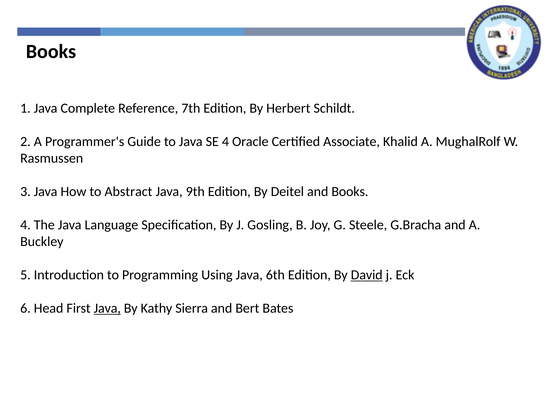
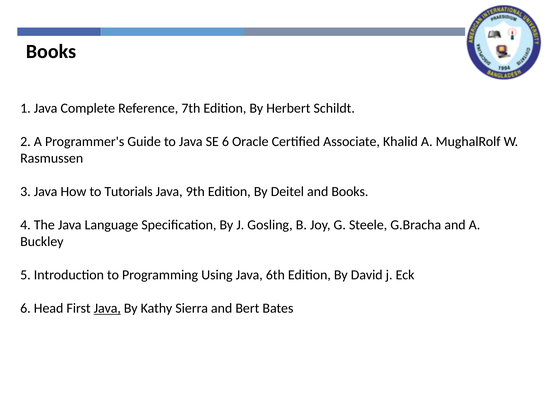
SE 4: 4 -> 6 (225, 142)
Abstract: Abstract -> Tutorials (129, 192)
David underline: present -> none (367, 275)
